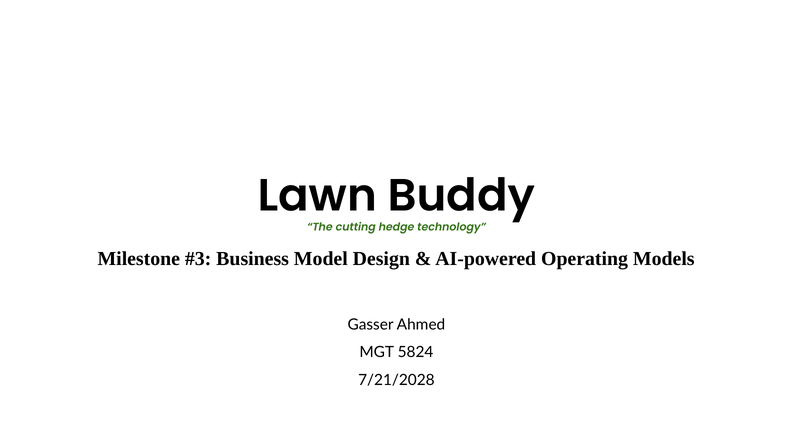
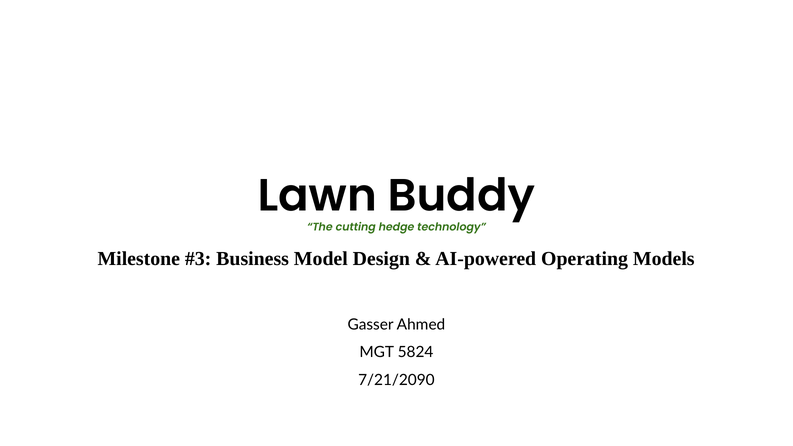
7/21/2028: 7/21/2028 -> 7/21/2090 (396, 380)
